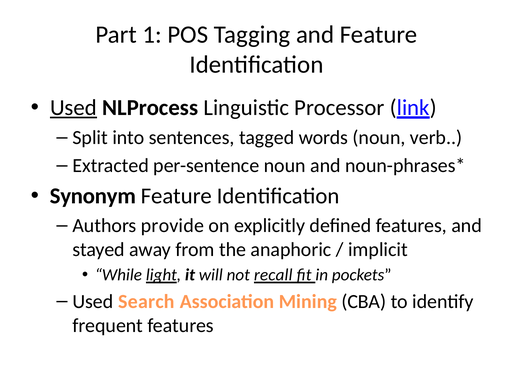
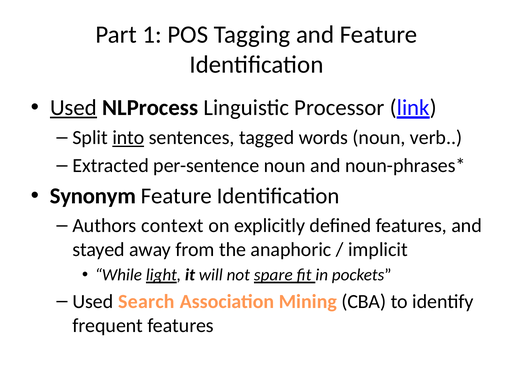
into underline: none -> present (128, 138)
provide: provide -> context (172, 225)
recall: recall -> spare (273, 275)
